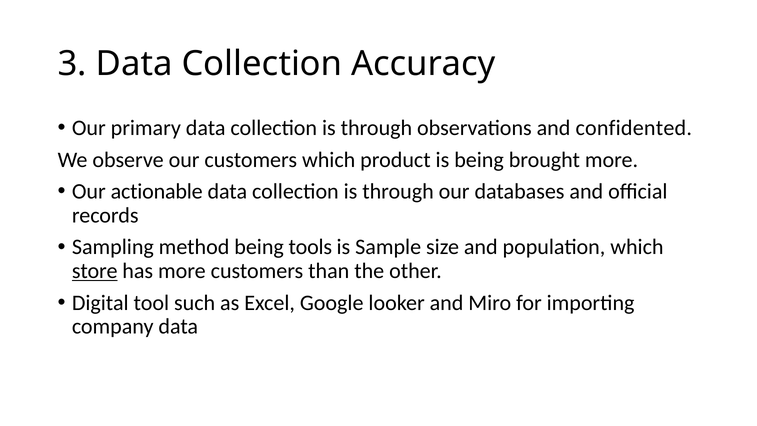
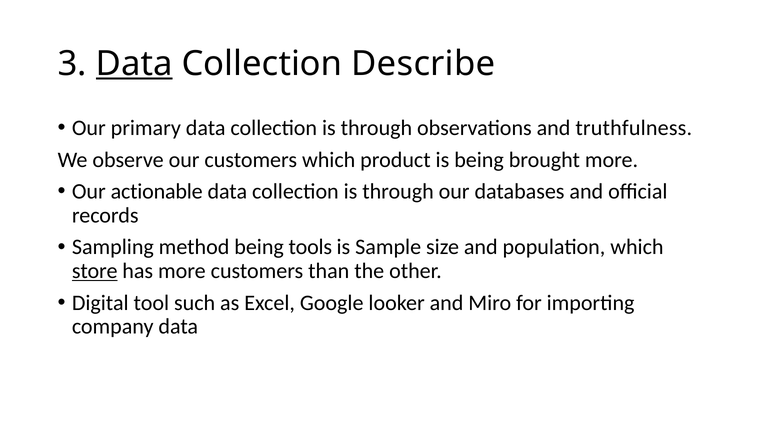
Data underline: none -> present (134, 64)
Accuracy: Accuracy -> Describe (423, 64)
confidented: confidented -> truthfulness (634, 128)
